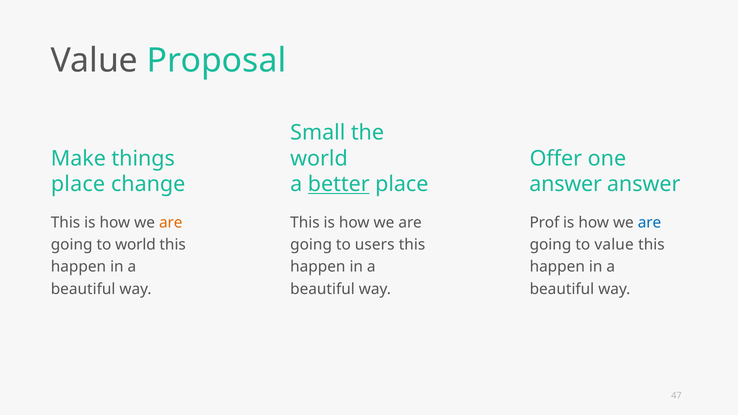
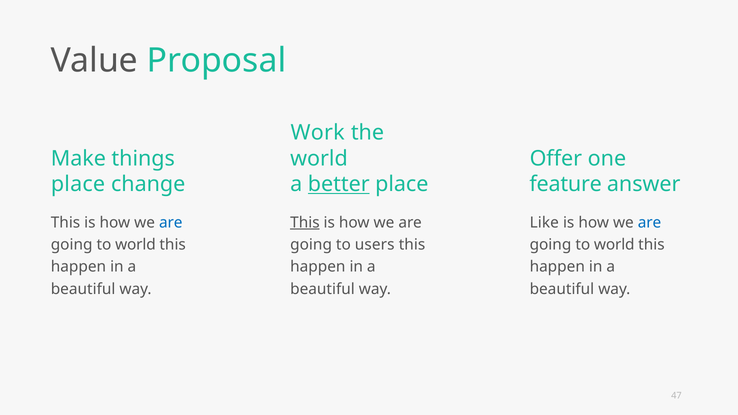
Small: Small -> Work (318, 133)
answer: answer -> feature (566, 184)
are colour: orange -> blue (171, 223)
This underline: none -> present (305, 223)
Prof: Prof -> Like (544, 223)
value: value -> world (614, 245)
